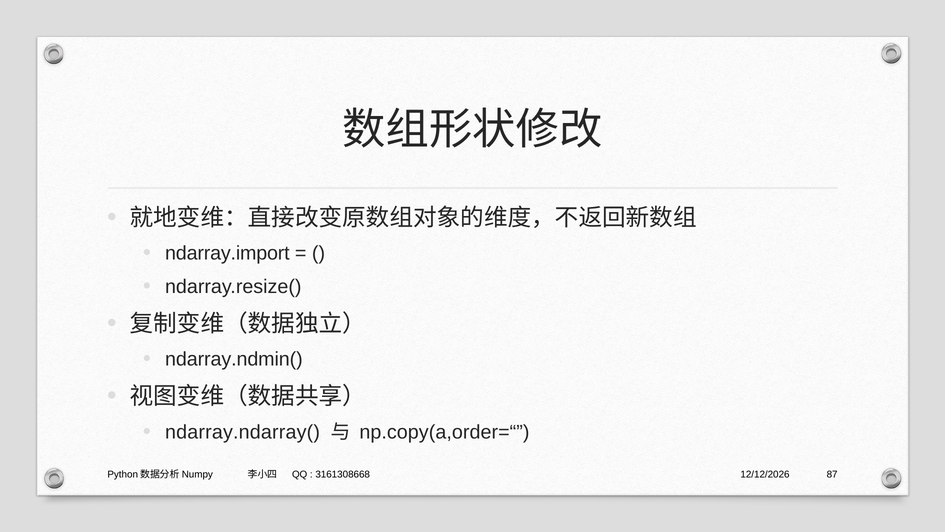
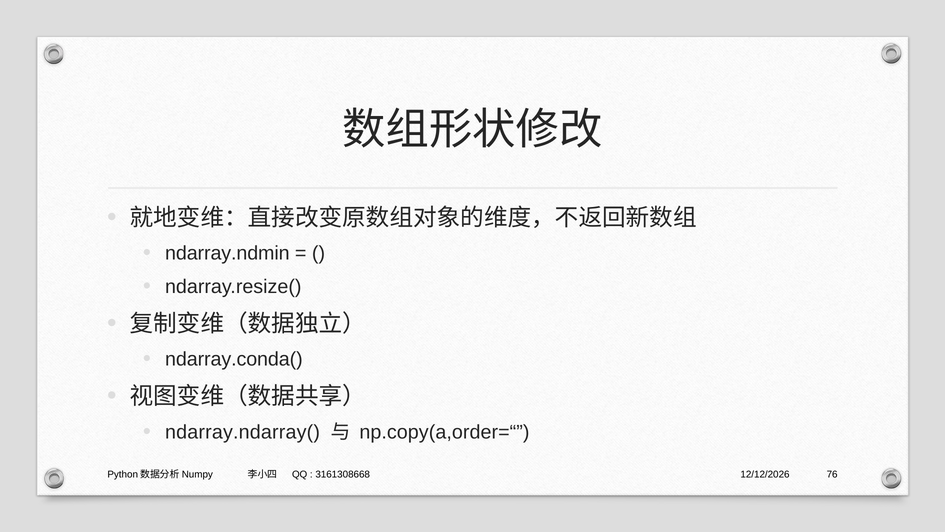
ndarray.import: ndarray.import -> ndarray.ndmin (227, 253)
ndarray.ndmin(: ndarray.ndmin( -> ndarray.conda( (234, 359)
87: 87 -> 76 (832, 474)
